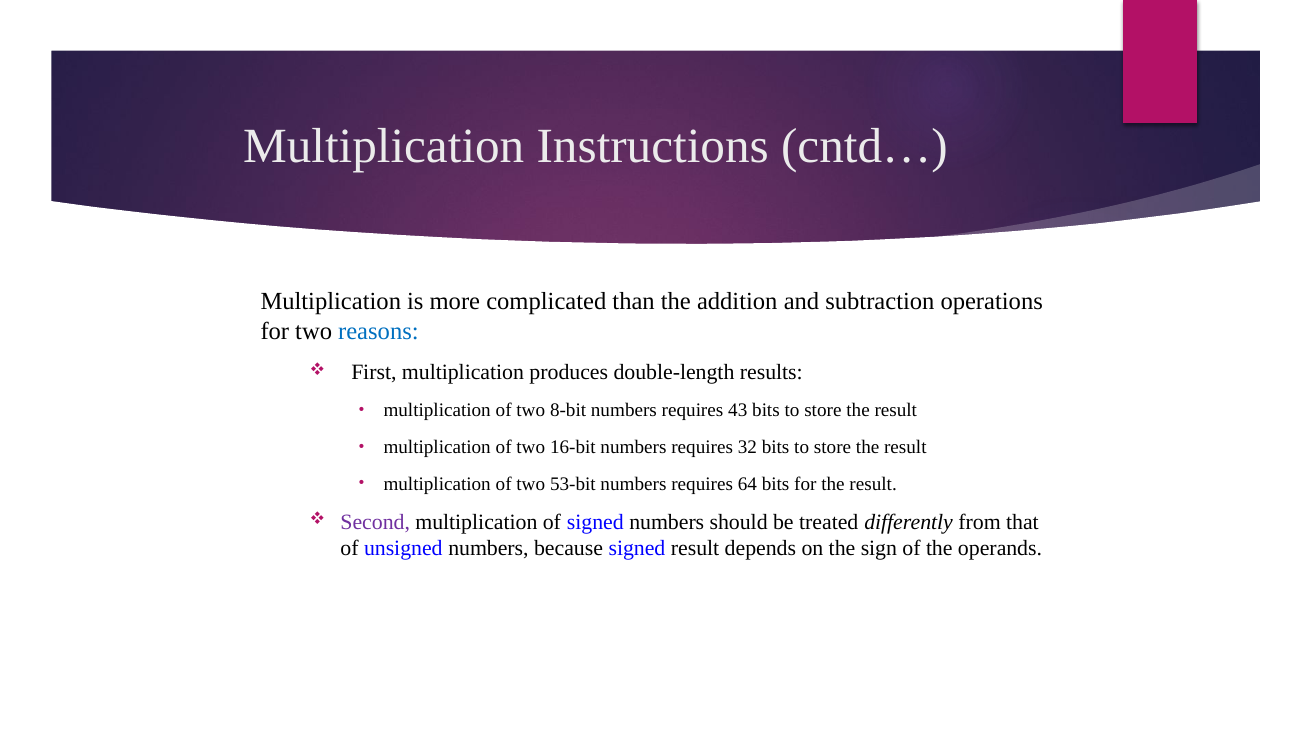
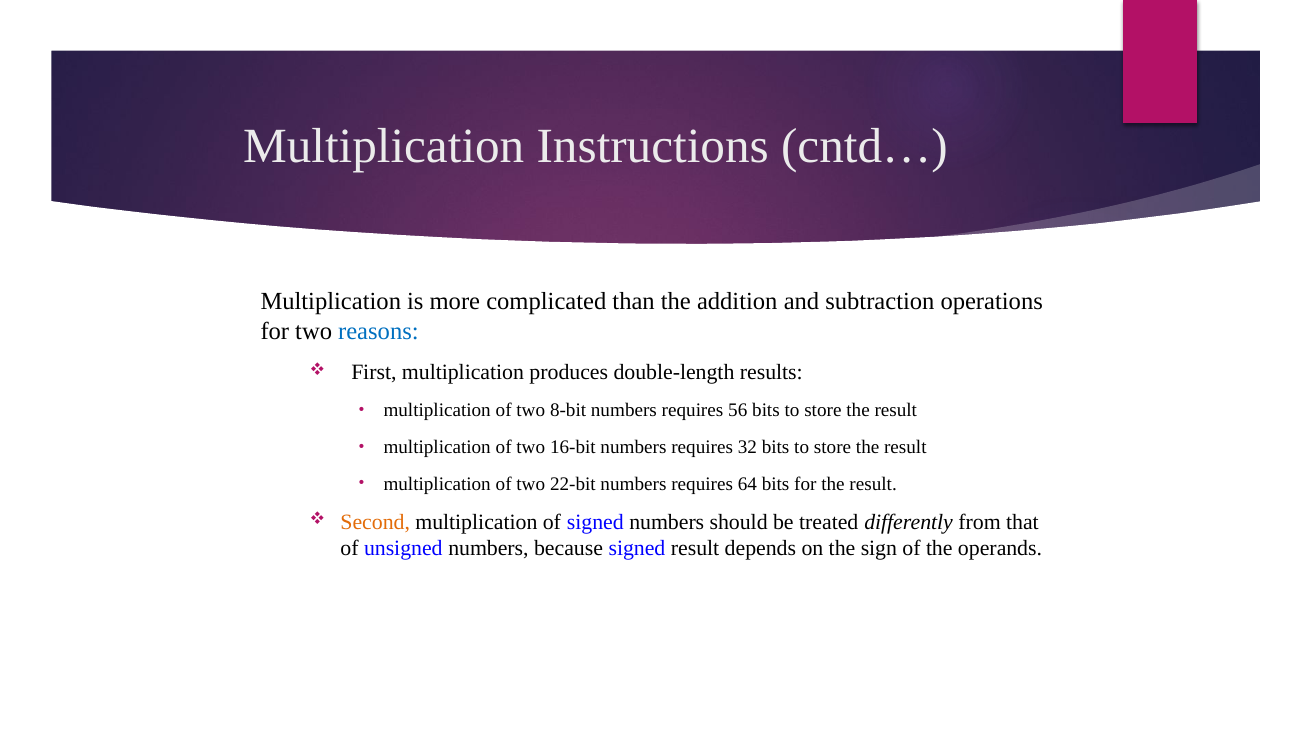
43: 43 -> 56 (738, 411)
53-bit: 53-bit -> 22-bit (573, 484)
Second colour: purple -> orange (375, 522)
